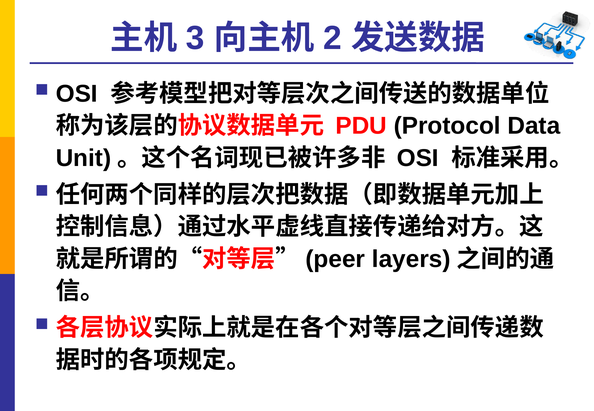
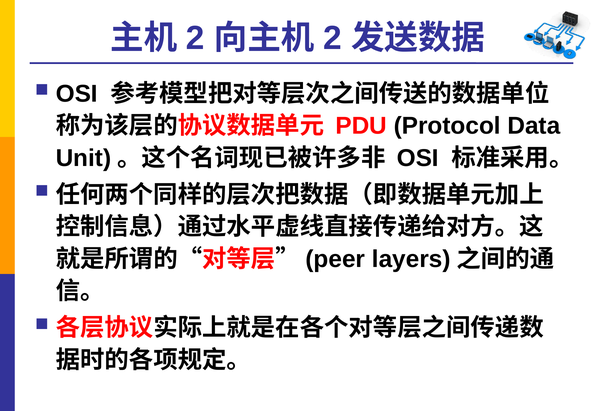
3: 3 -> 2 (195, 38)
